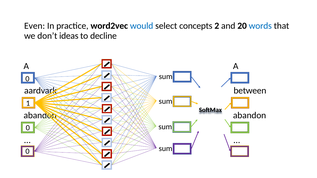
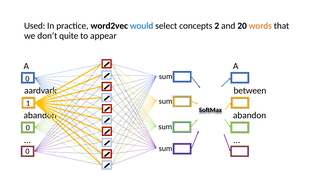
Even: Even -> Used (35, 26)
words colour: blue -> orange (260, 26)
ideas: ideas -> quite (69, 36)
decline: decline -> appear (103, 36)
